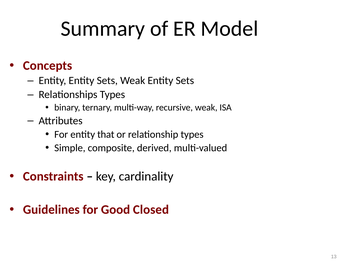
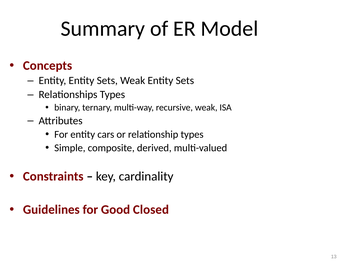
that: that -> cars (106, 134)
